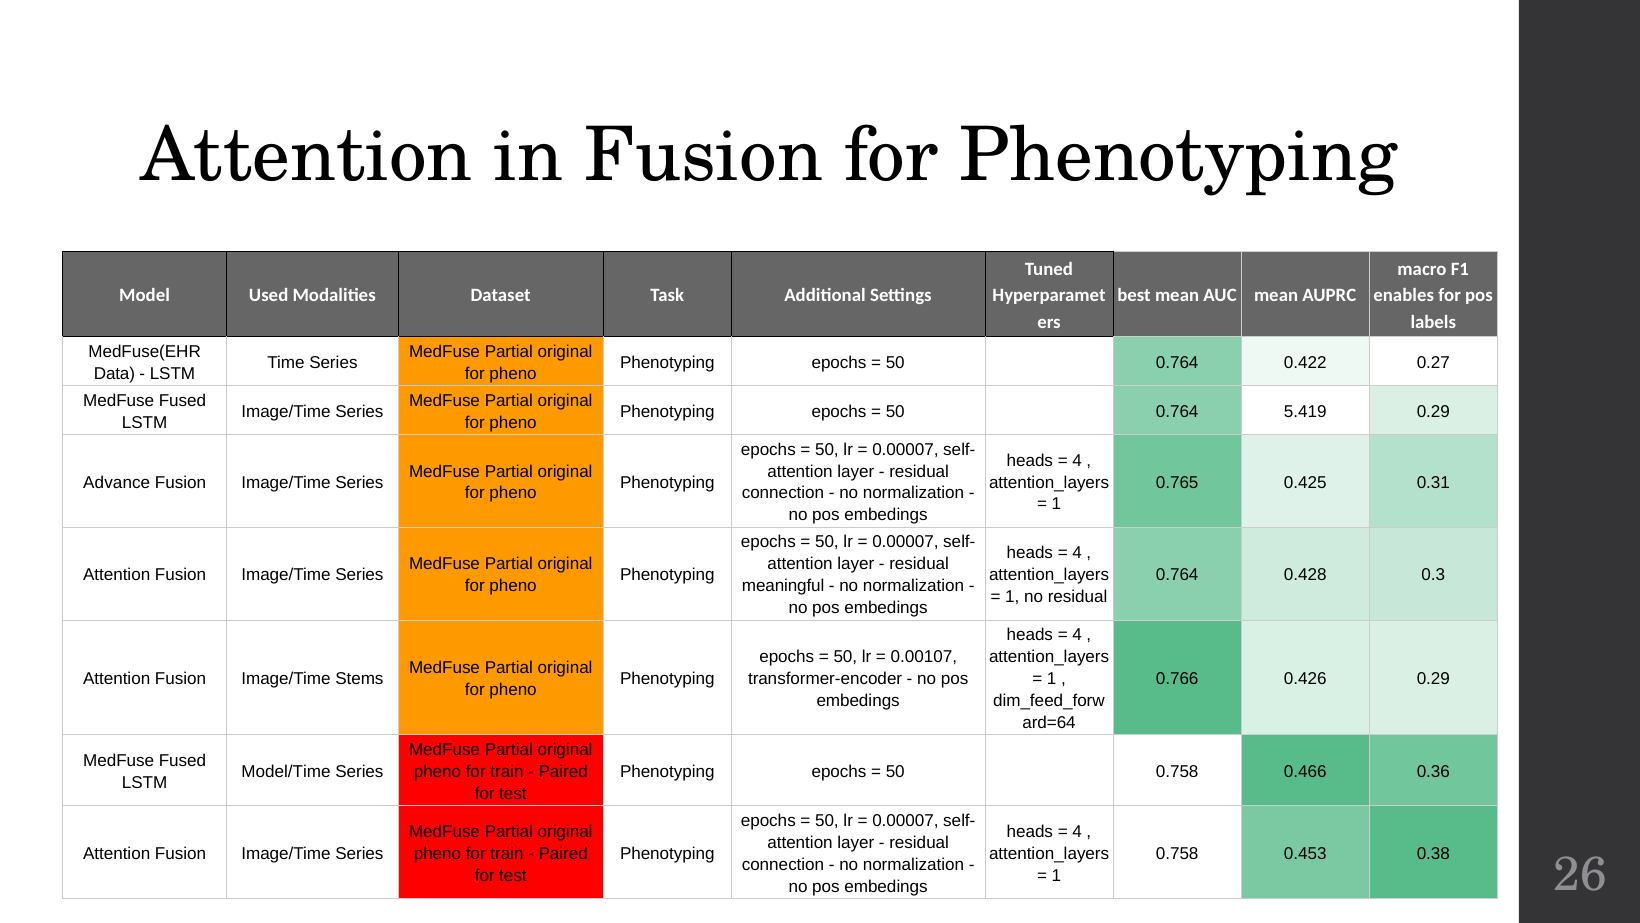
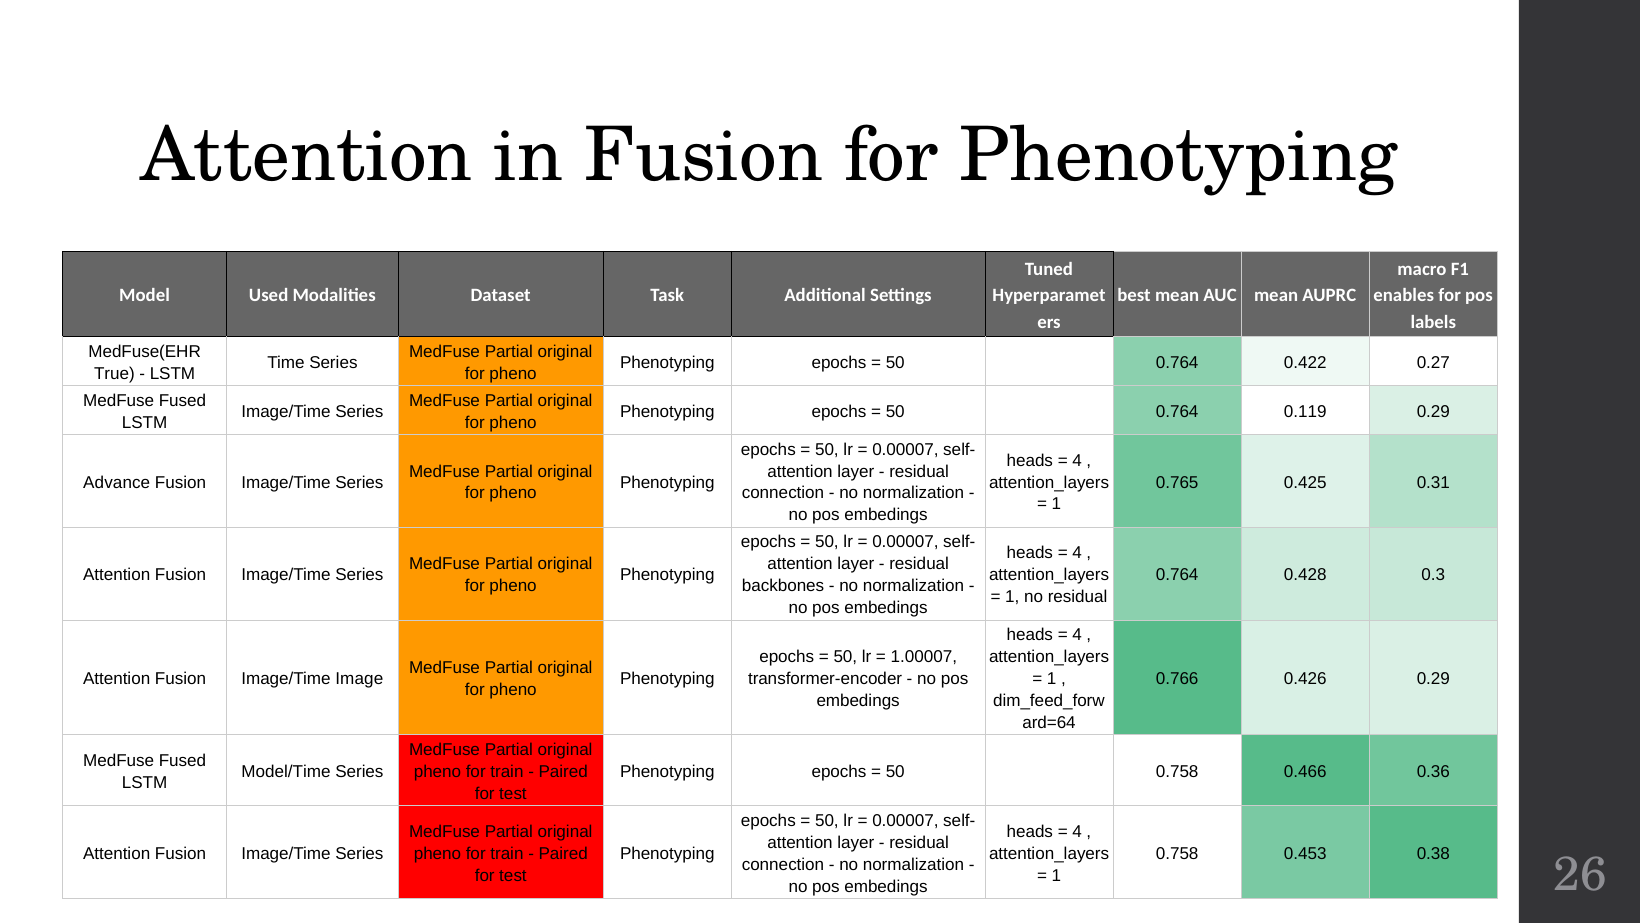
Data: Data -> True (114, 373)
5.419: 5.419 -> 0.119 (1305, 411)
meaningful: meaningful -> backbones (783, 586)
0.00107: 0.00107 -> 1.00007 (924, 657)
Stems: Stems -> Image (359, 679)
